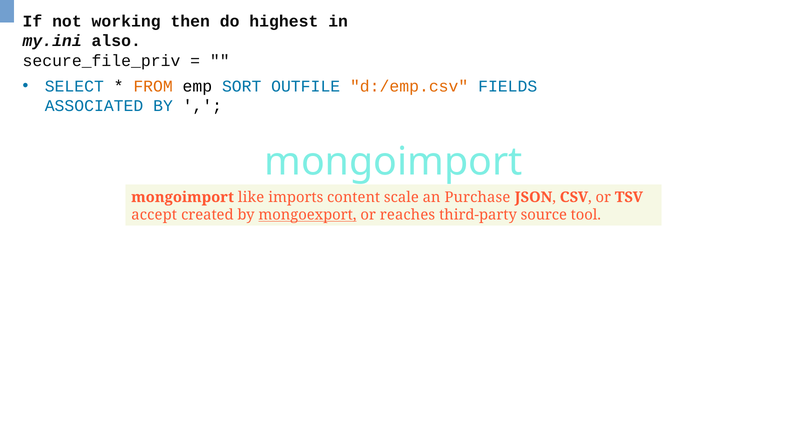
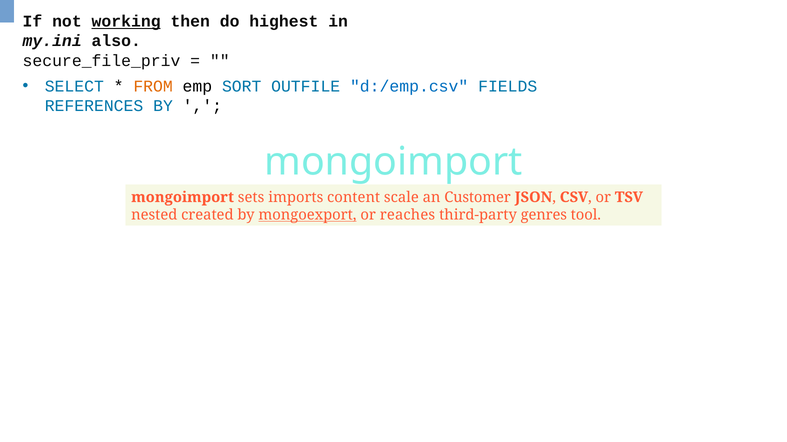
working underline: none -> present (126, 21)
d:/emp.csv colour: orange -> blue (409, 86)
ASSOCIATED: ASSOCIATED -> REFERENCES (94, 106)
like: like -> sets (251, 198)
Purchase: Purchase -> Customer (478, 198)
accept: accept -> nested (154, 215)
source: source -> genres (544, 215)
